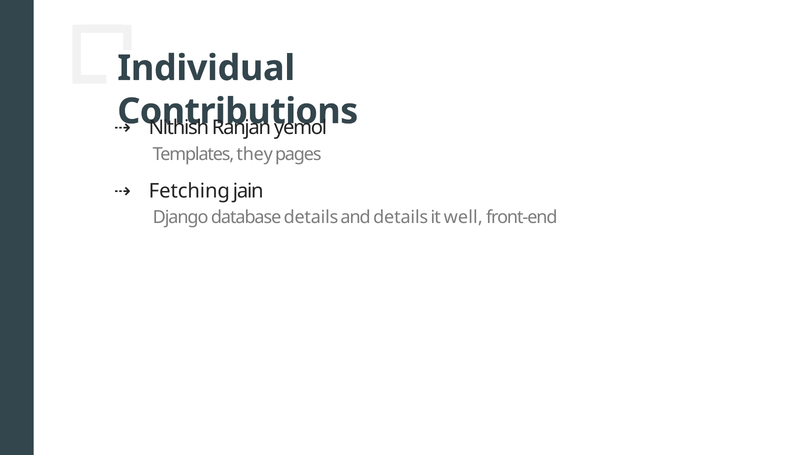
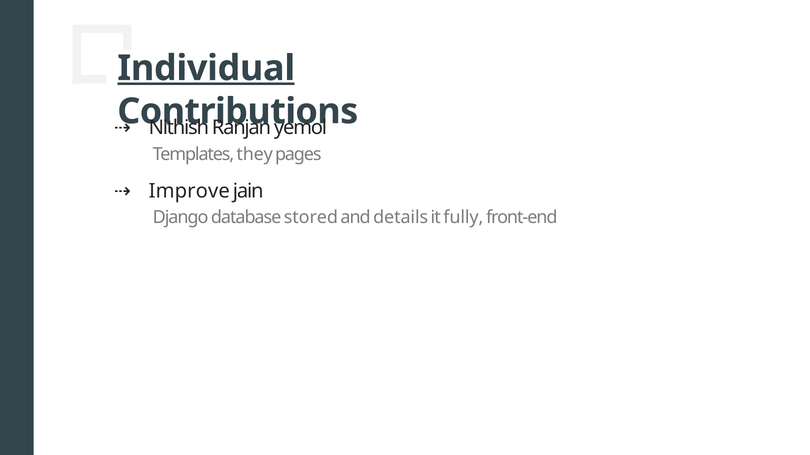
Individual underline: none -> present (206, 68)
Fetching: Fetching -> Improve (189, 191)
database details: details -> stored (311, 218)
well: well -> fully (463, 218)
